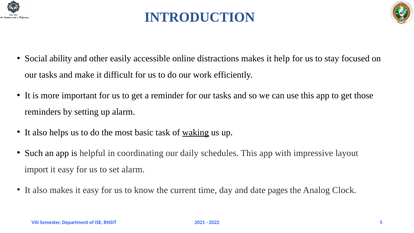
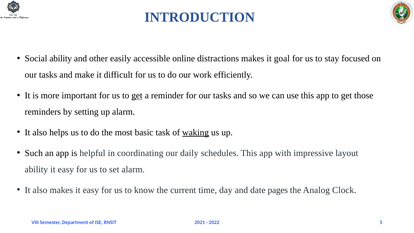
help: help -> goal (282, 59)
get underline: none -> present (137, 96)
import: import -> ability (36, 169)
